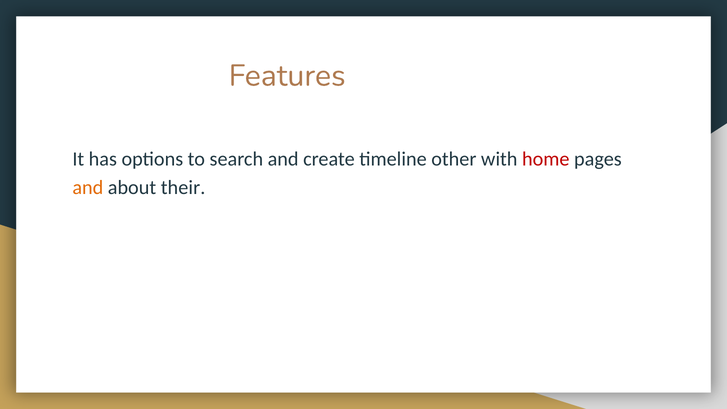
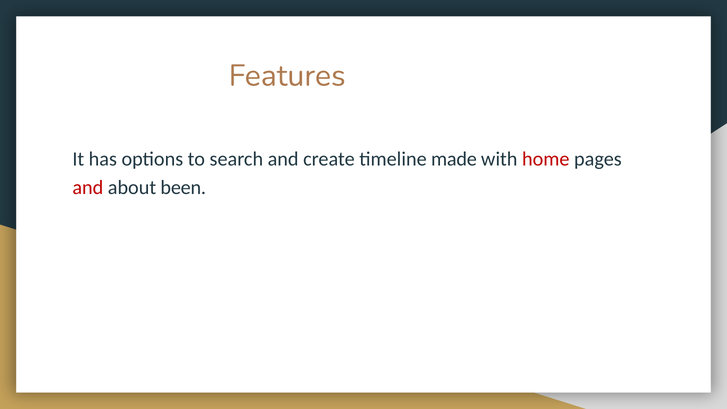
other: other -> made (454, 159)
and colour: orange -> red (88, 187)
their: their -> been (183, 187)
